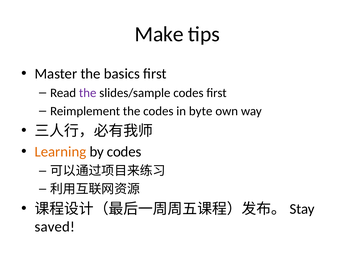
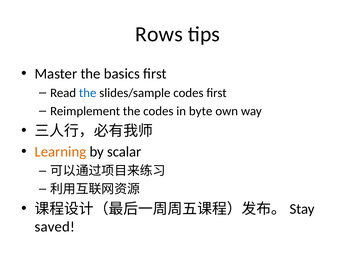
Make: Make -> Rows (159, 34)
the colour: purple -> blue (88, 93)
by codes: codes -> scalar (124, 152)
